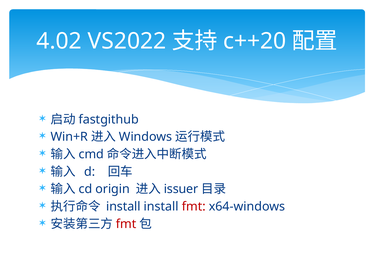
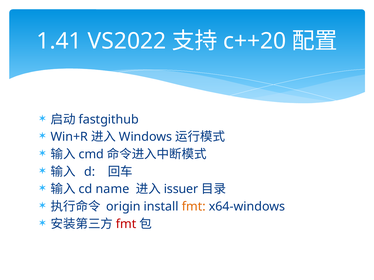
4.02: 4.02 -> 1.41 (59, 41)
origin: origin -> name (113, 189)
install: install -> origin (123, 207)
fmt colour: red -> orange (194, 207)
